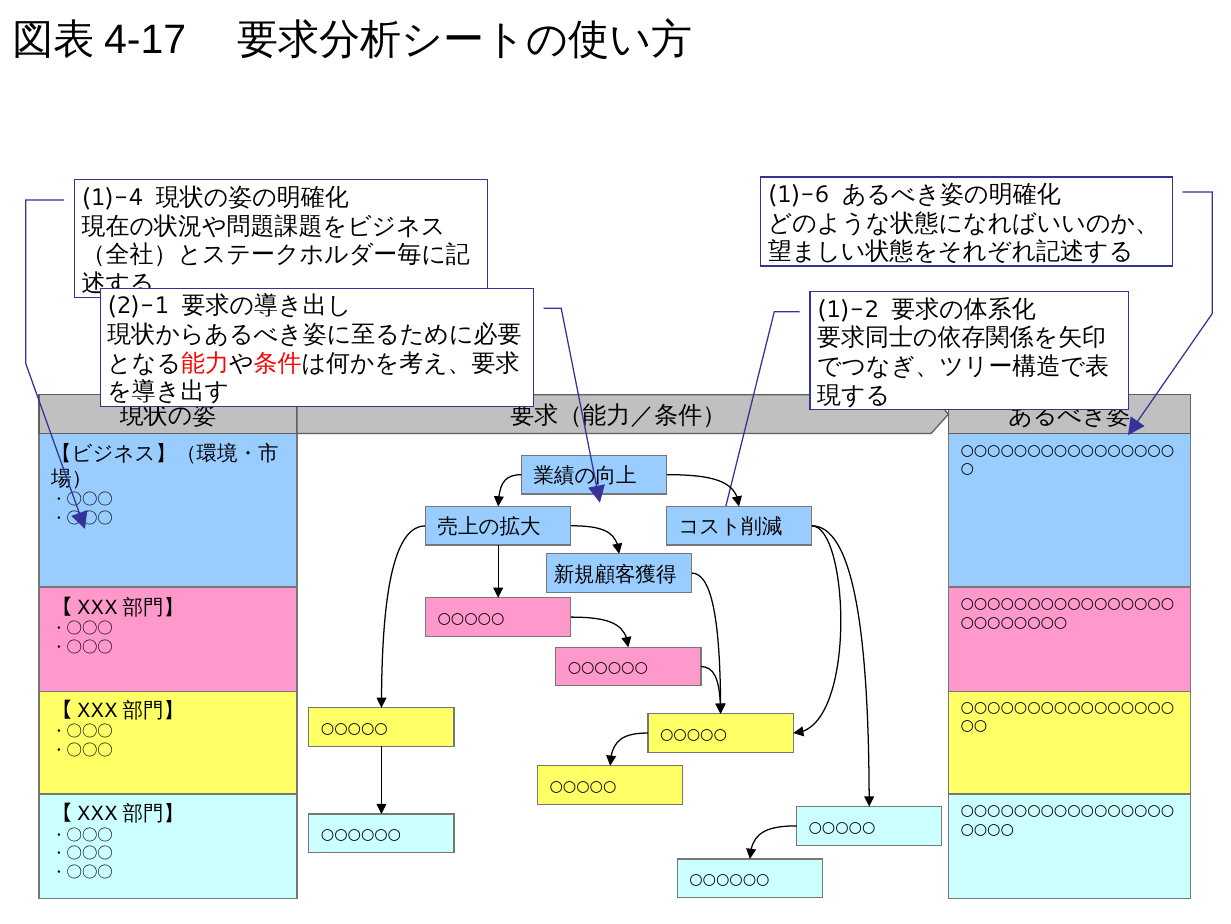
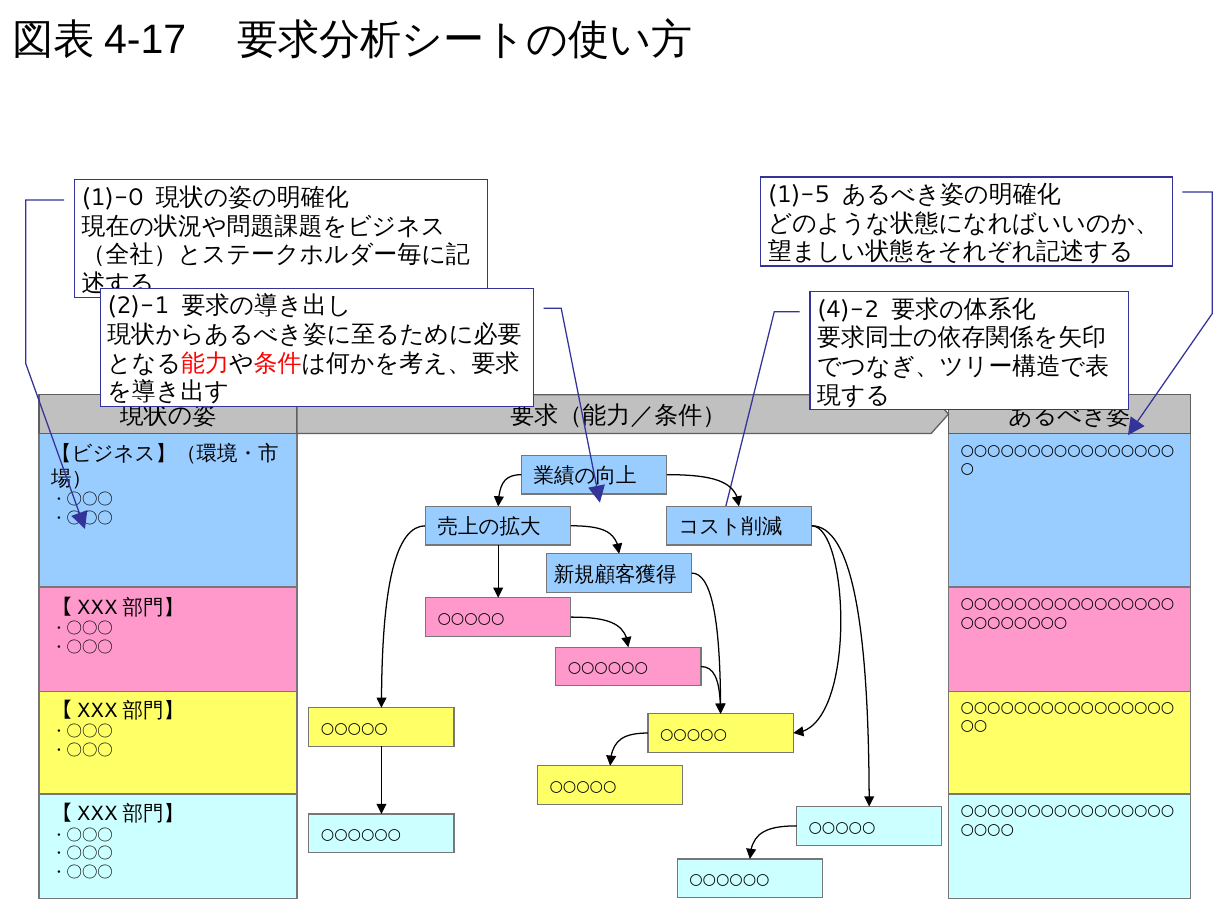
1)-6: 1)-6 -> 1)-5 (799, 194)
1)-4: 1)-4 -> 1)-0 (113, 197)
1)-2: 1)-2 -> 4)-2 (848, 309)
